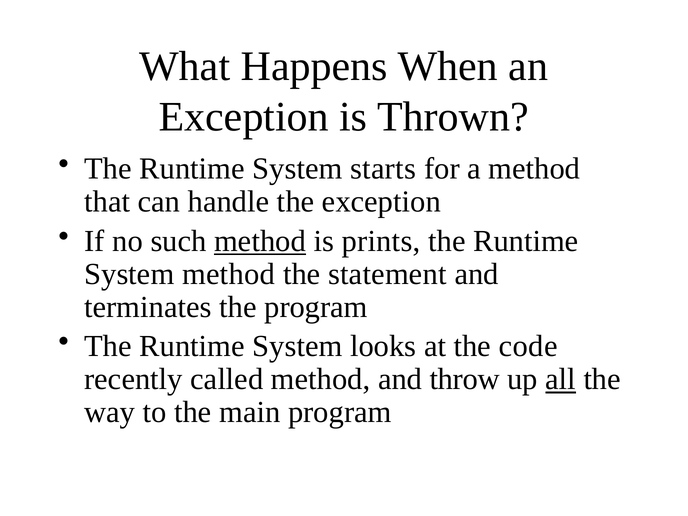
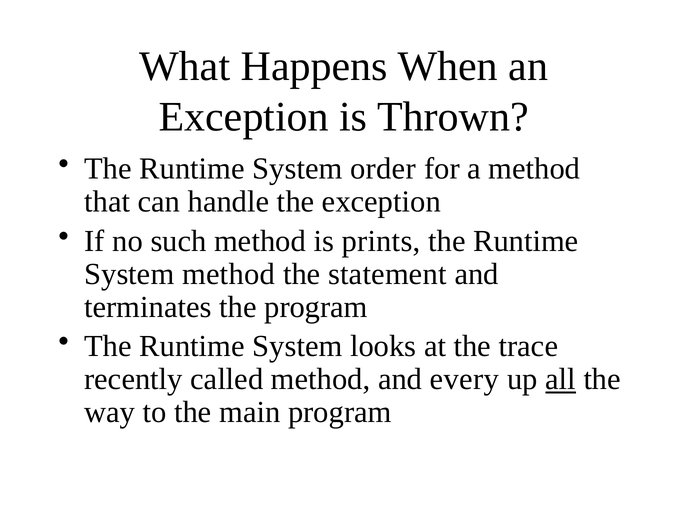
starts: starts -> order (383, 169)
method underline: present -> none (260, 241)
code: code -> trace (528, 346)
throw: throw -> every (465, 379)
